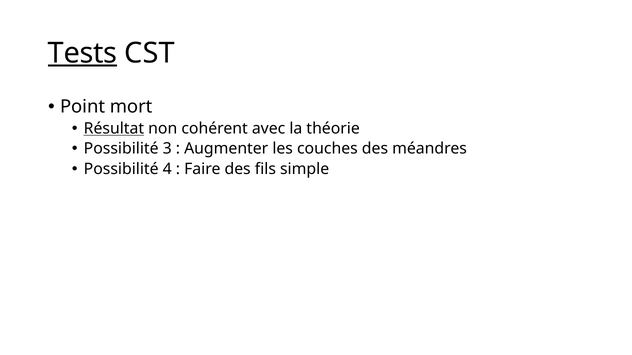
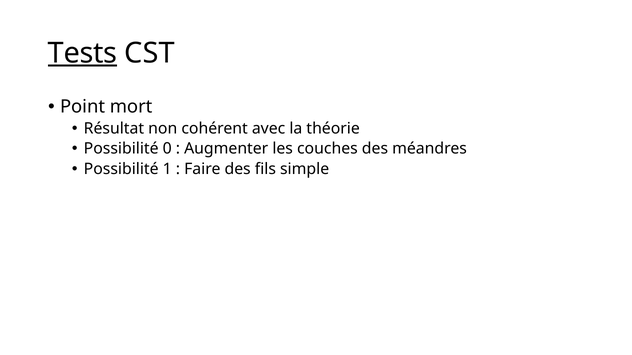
Résultat underline: present -> none (114, 129)
3: 3 -> 0 (167, 149)
4: 4 -> 1 (167, 169)
